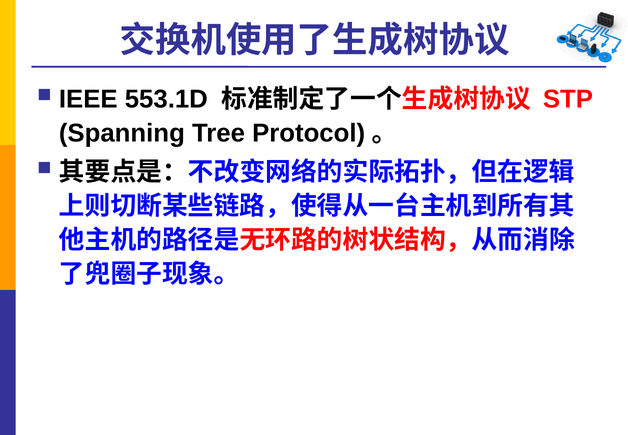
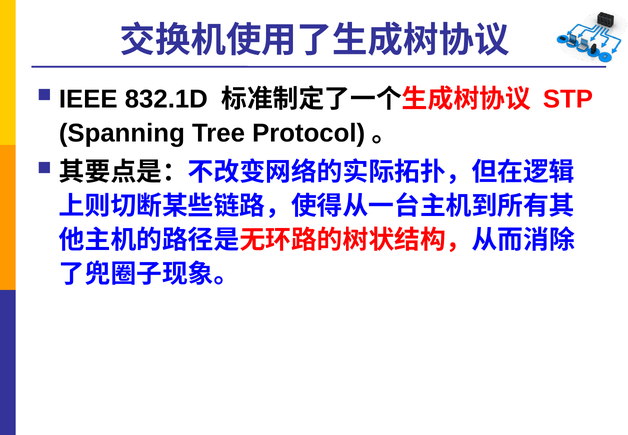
553.1D: 553.1D -> 832.1D (166, 99)
